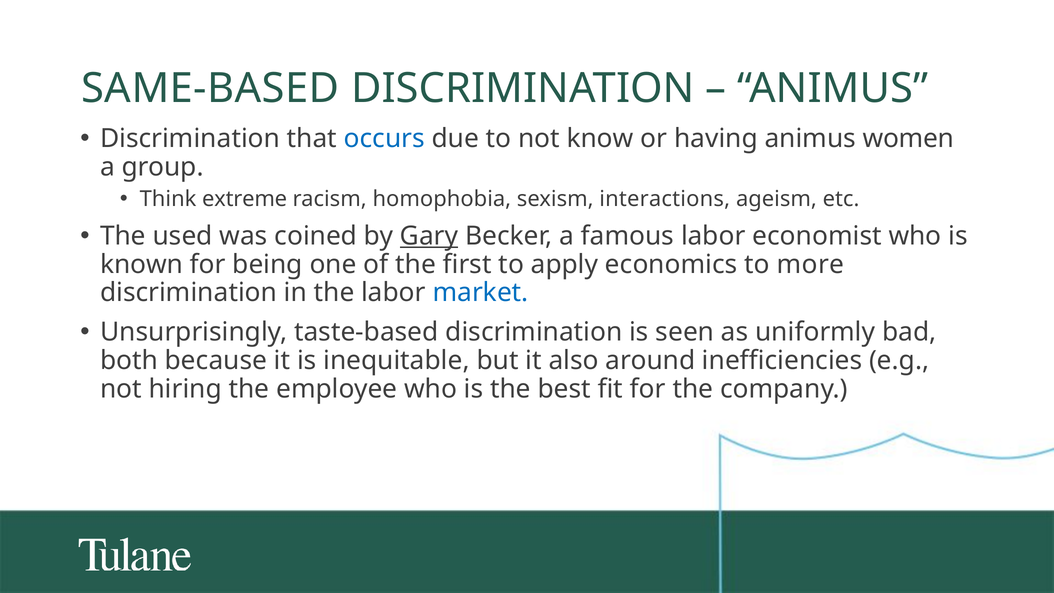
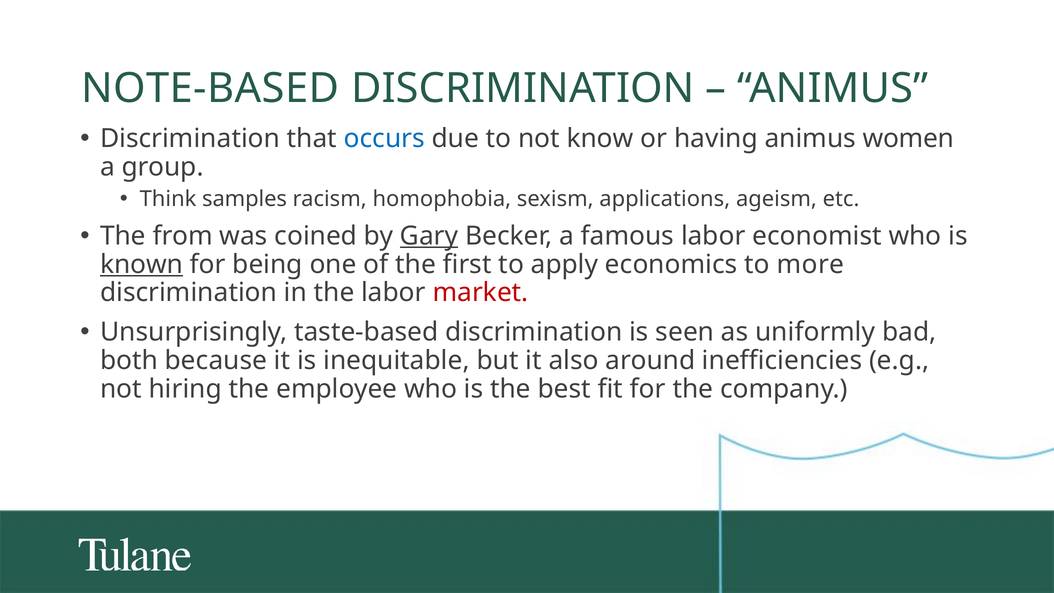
SAME-BASED: SAME-BASED -> NOTE-BASED (210, 89)
extreme: extreme -> samples (245, 199)
interactions: interactions -> applications (665, 199)
used: used -> from (183, 236)
known underline: none -> present (142, 264)
market colour: blue -> red (481, 293)
